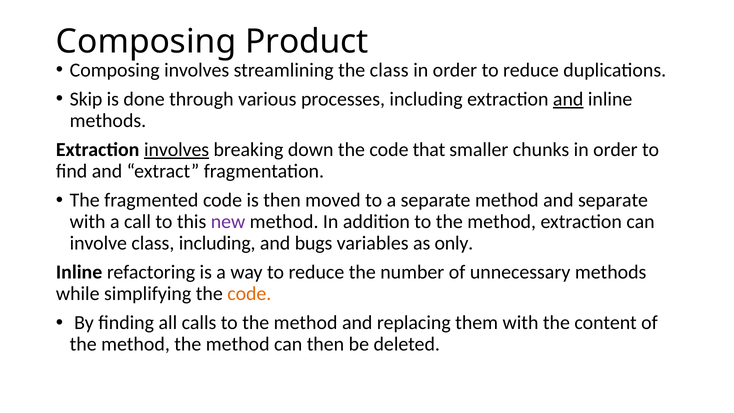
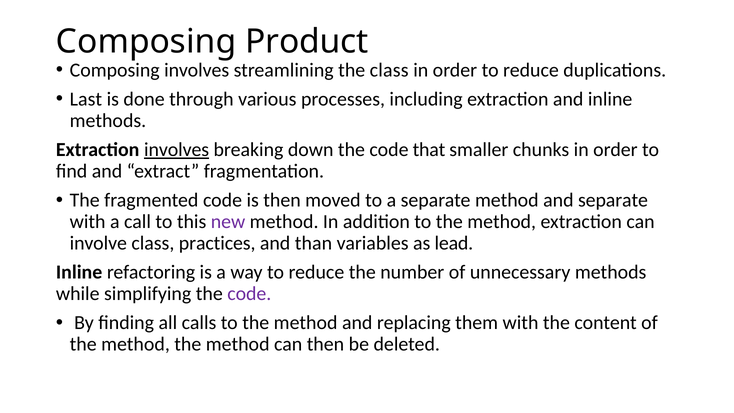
Skip: Skip -> Last (86, 99)
and underline: present -> none (568, 99)
class including: including -> practices (217, 243)
bugs: bugs -> than (313, 243)
only: only -> lead (454, 243)
code colour: orange -> purple (249, 294)
